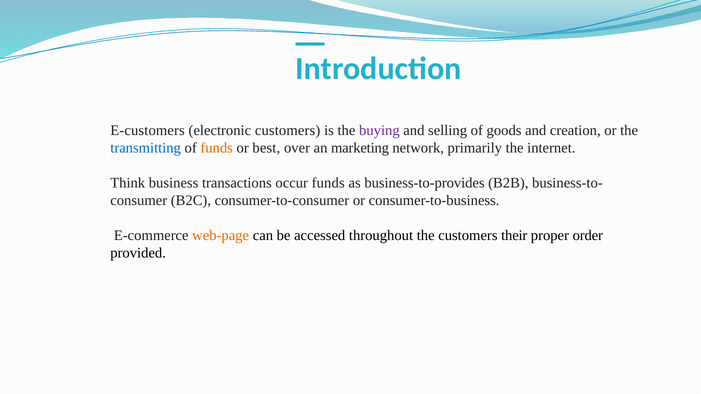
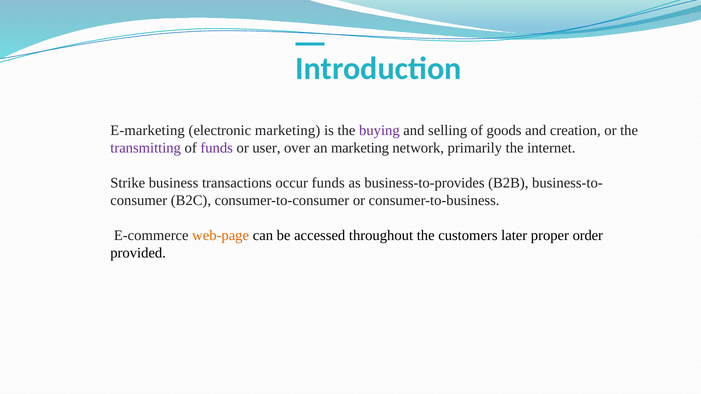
E-customers: E-customers -> E-marketing (148, 130)
electronic customers: customers -> marketing (288, 130)
transmitting colour: blue -> purple (146, 148)
funds colour: orange -> purple (217, 148)
best: best -> user (266, 148)
Think: Think -> Strike (128, 183)
their: their -> later (514, 236)
